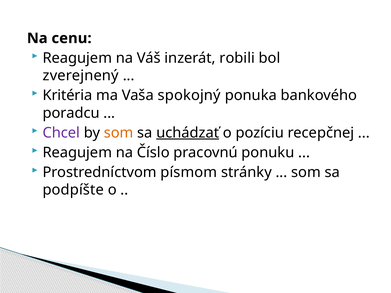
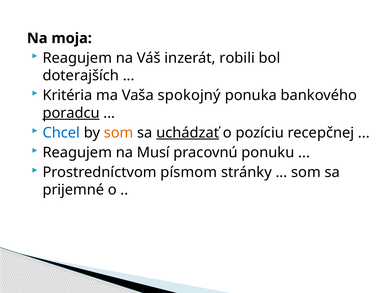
cenu: cenu -> moja (72, 38)
zverejnený: zverejnený -> doterajších (81, 76)
poradcu underline: none -> present (71, 113)
Chcel colour: purple -> blue (61, 133)
Číslo: Číslo -> Musí (153, 153)
podpíšte: podpíšte -> prijemné (73, 190)
